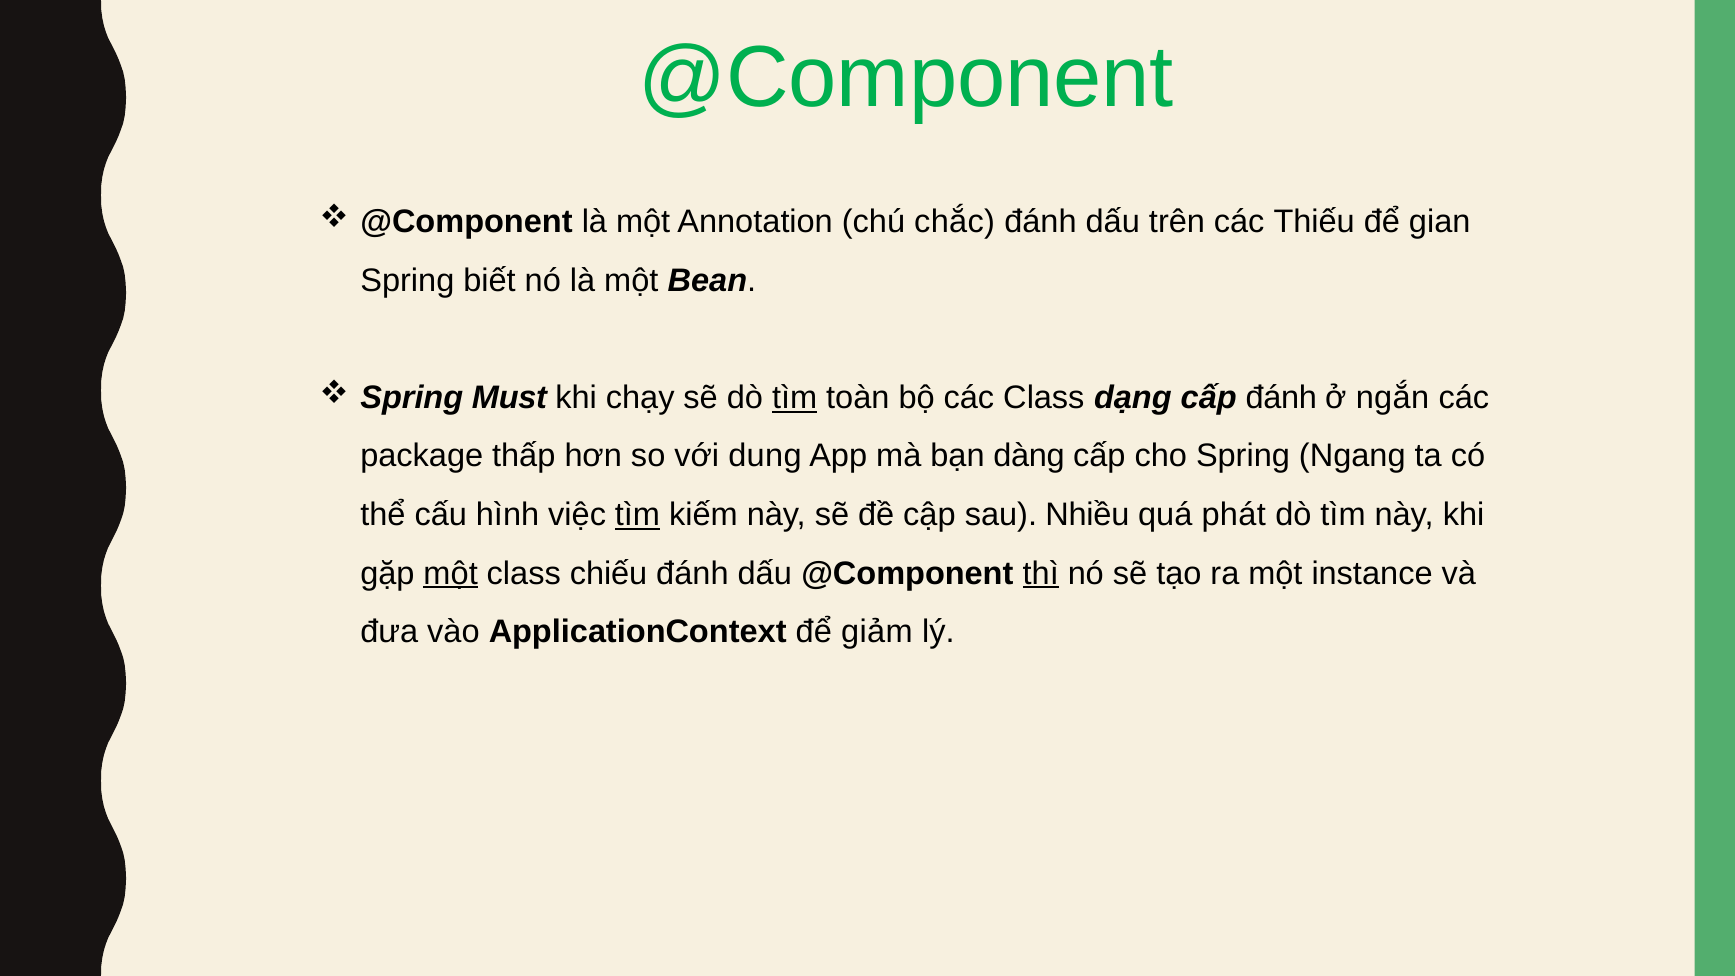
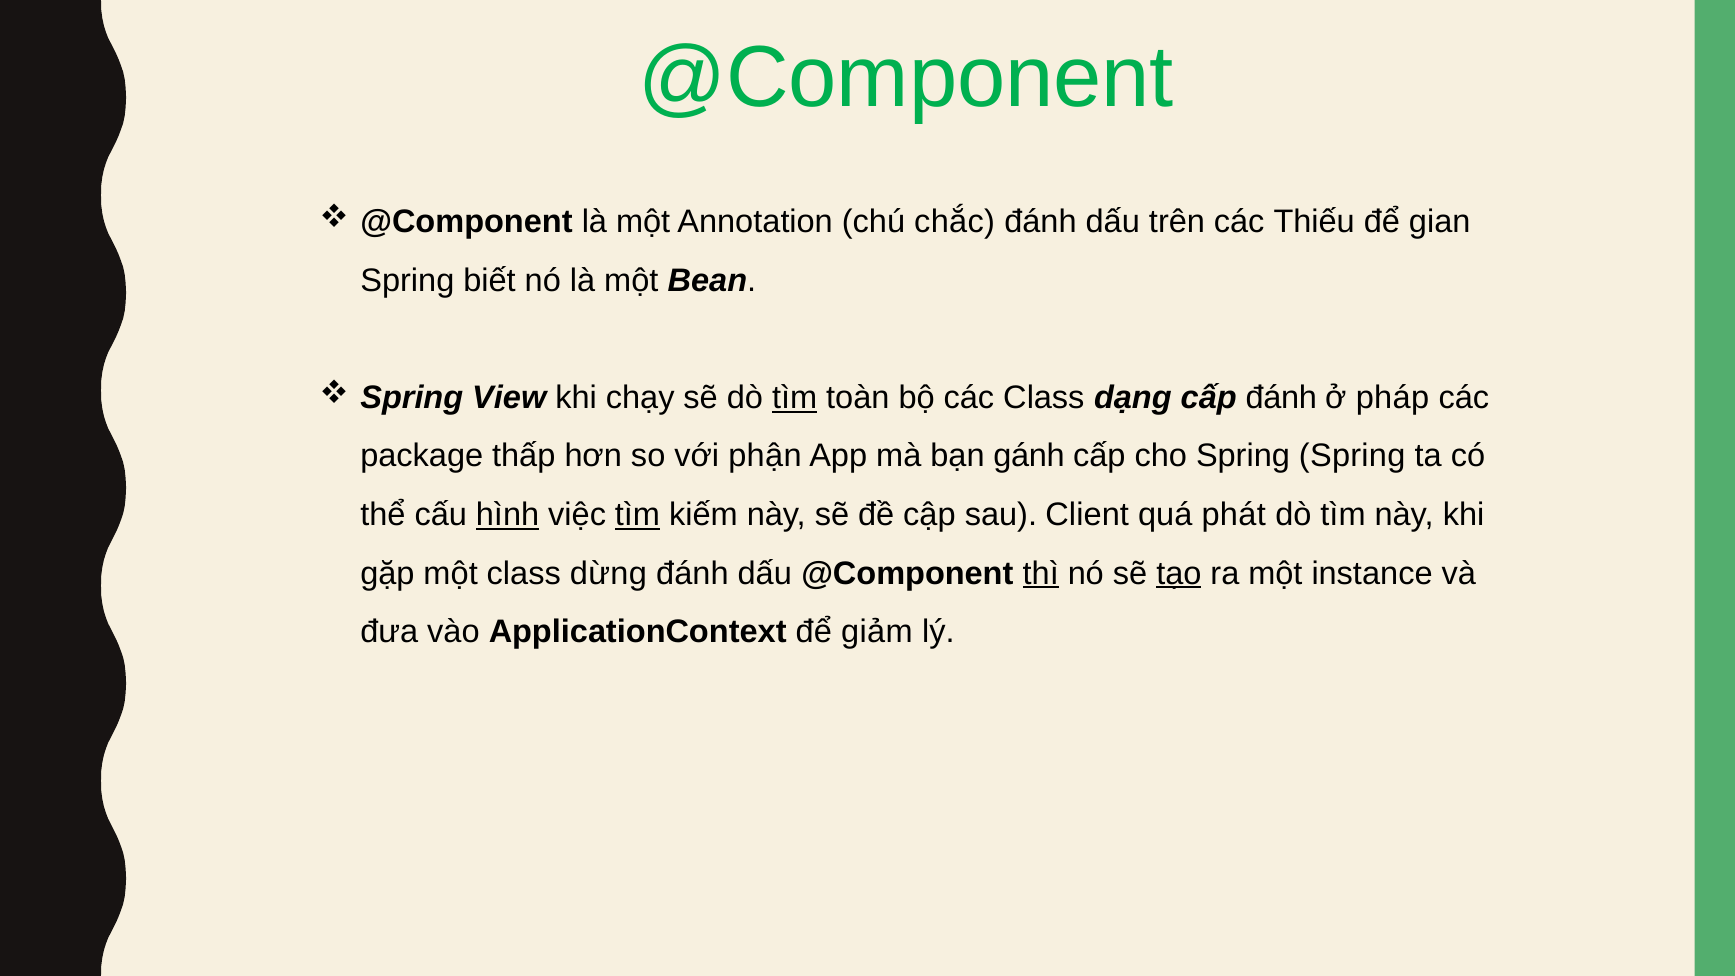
Must: Must -> View (509, 398)
ngắn: ngắn -> pháp (1392, 398)
dung: dung -> phận (765, 456)
dàng: dàng -> gánh (1029, 456)
Spring Ngang: Ngang -> Spring (1352, 456)
hình underline: none -> present (508, 515)
Nhiều: Nhiều -> Client (1087, 515)
một underline: present -> none (451, 573)
chiếu: chiếu -> dừng (608, 573)
tạo underline: none -> present (1179, 573)
